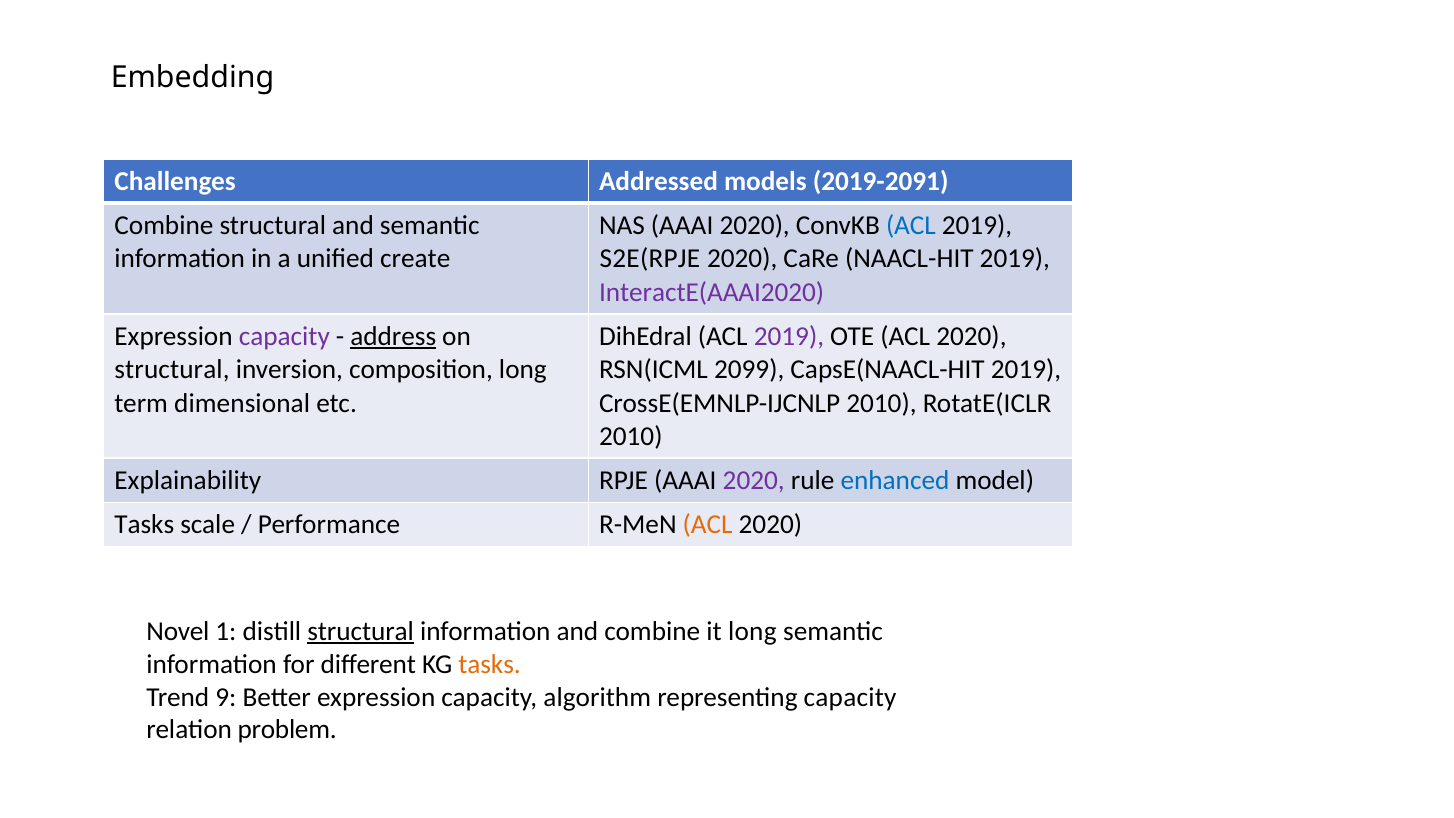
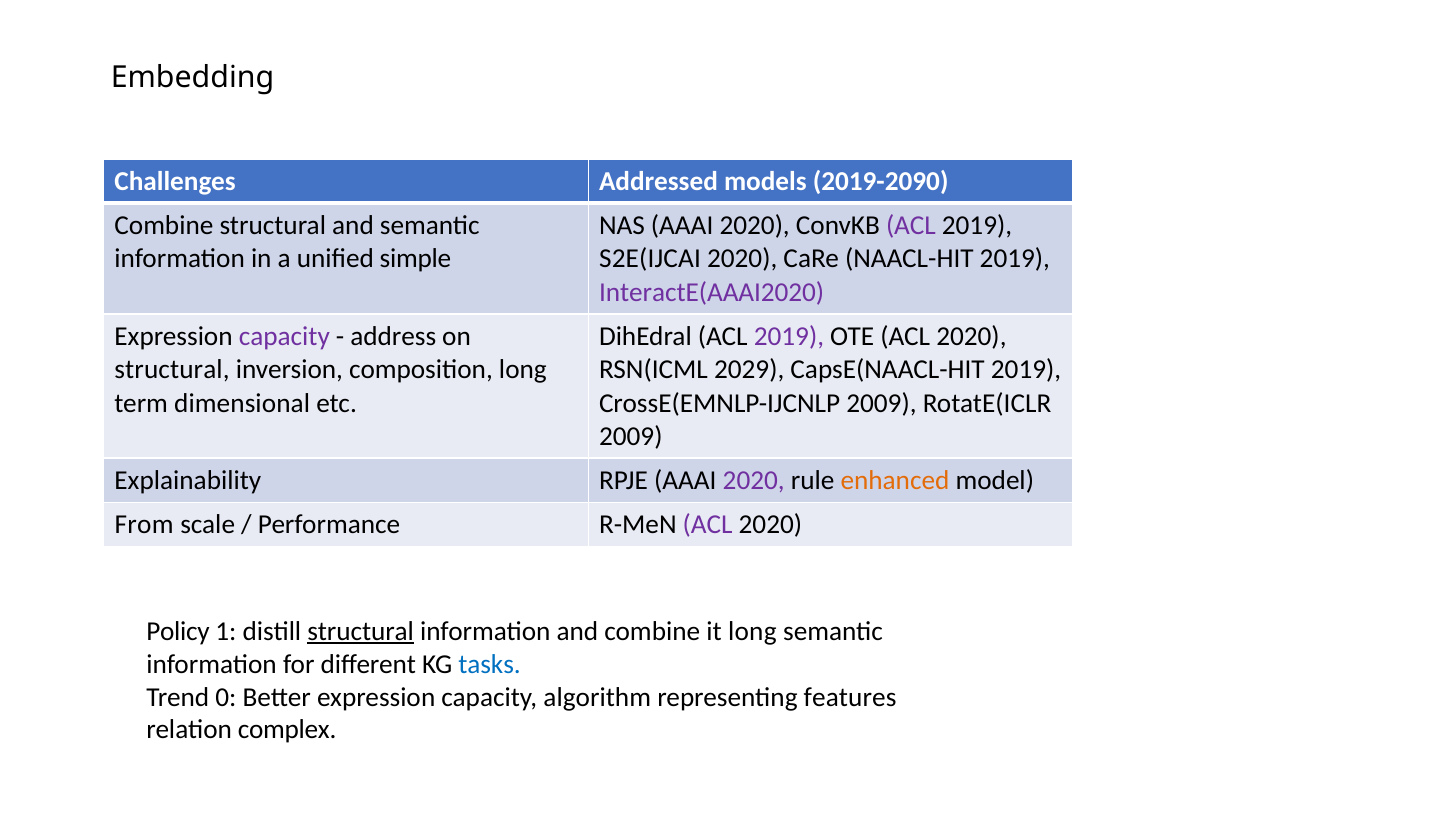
2019-2091: 2019-2091 -> 2019-2090 (881, 181)
ACL colour: blue -> purple (911, 226)
create: create -> simple (415, 259)
S2E(RPJE: S2E(RPJE -> S2E(IJCAI (650, 259)
address underline: present -> none (393, 336)
2099: 2099 -> 2029 (749, 370)
CrossE(EMNLP-IJCNLP 2010: 2010 -> 2009 (881, 403)
2010: 2010 -> 2009 (631, 436)
enhanced colour: blue -> orange (895, 480)
Tasks: Tasks -> From (144, 525)
ACL colour: orange -> purple (708, 525)
Novel: Novel -> Policy (178, 631)
tasks colour: orange -> blue (490, 664)
9: 9 -> 0 (226, 697)
representing capacity: capacity -> features (850, 697)
problem: problem -> complex (287, 730)
